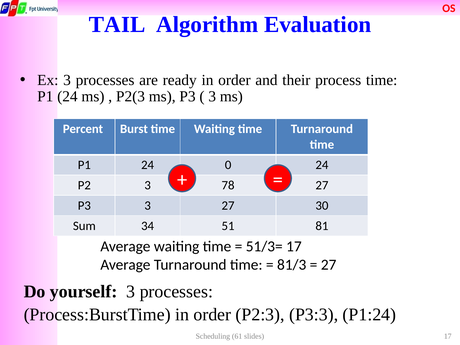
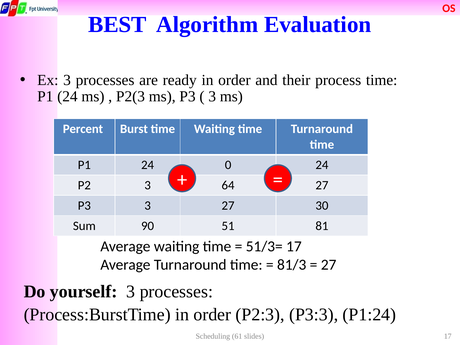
TAIL: TAIL -> BEST (117, 25)
78: 78 -> 64 (228, 185)
34: 34 -> 90 (148, 226)
